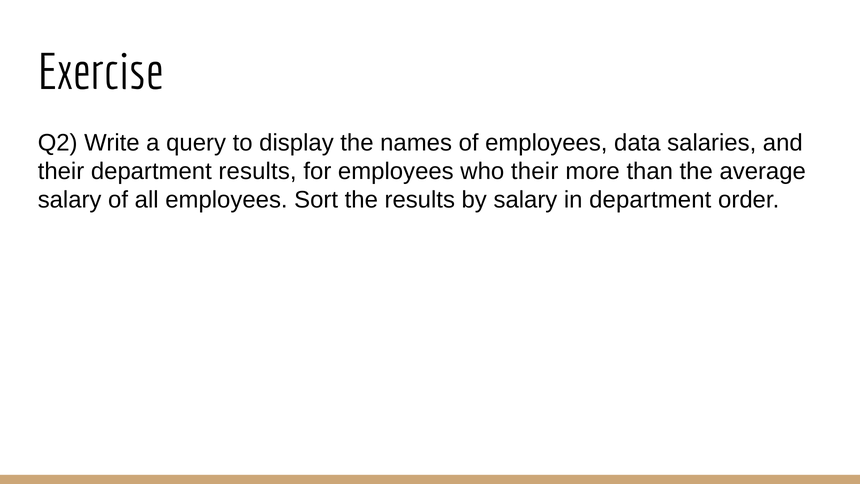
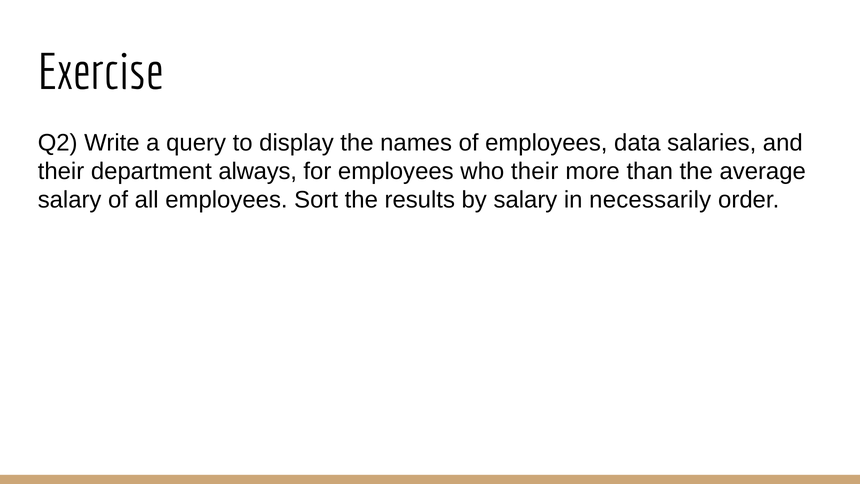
department results: results -> always (258, 171)
in department: department -> necessarily (650, 200)
